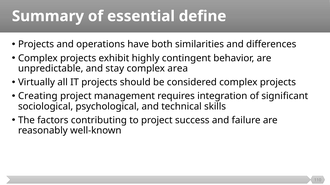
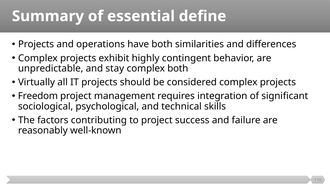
complex area: area -> both (178, 69)
Creating: Creating -> Freedom (38, 96)
